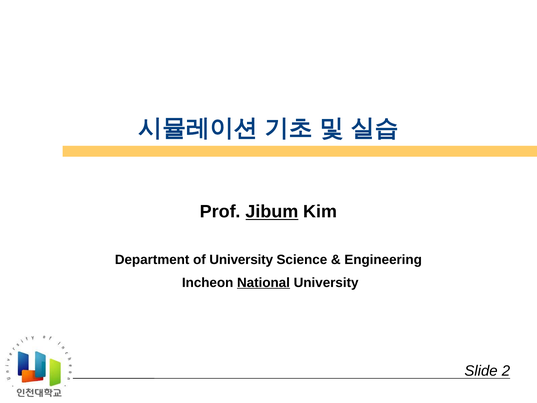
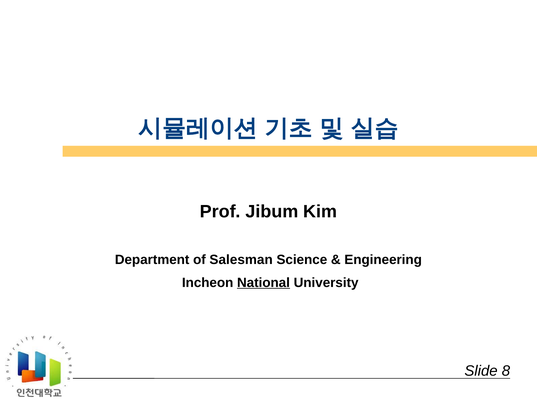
Jibum underline: present -> none (272, 212)
of University: University -> Salesman (241, 260)
2: 2 -> 8 (506, 371)
